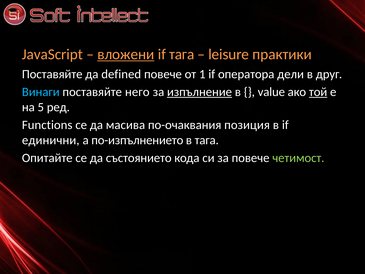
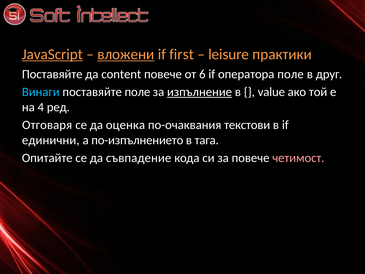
JavaScript underline: none -> present (52, 54)
if тага: тага -> first (182, 54)
defined: defined -> content (121, 74)
1: 1 -> 6 (202, 74)
оператора дели: дели -> поле (291, 74)
поставяйте него: него -> поле (137, 92)
той underline: present -> none (318, 92)
5: 5 -> 4 (41, 107)
Functions: Functions -> Отговаря (47, 125)
масивa: масивa -> оценка (125, 125)
позиция: позиция -> текстови (247, 125)
състоянието: състоянието -> съвпадение (139, 158)
четимост colour: light green -> pink (298, 158)
